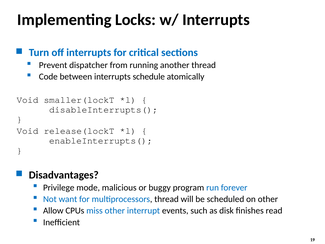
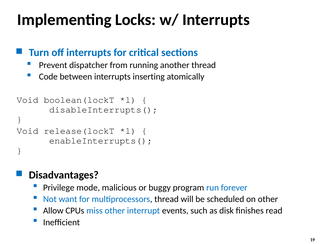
schedule: schedule -> inserting (149, 77)
smaller(lockT: smaller(lockT -> boolean(lockT (79, 100)
